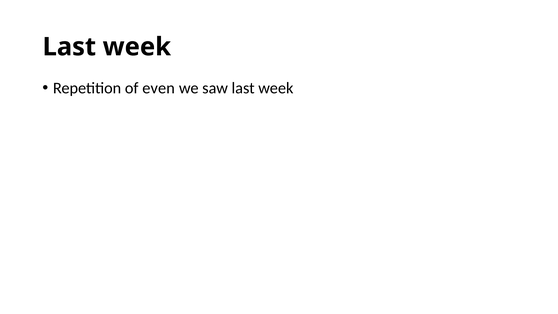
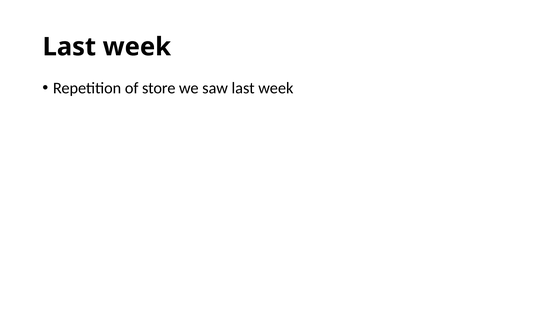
even: even -> store (159, 88)
